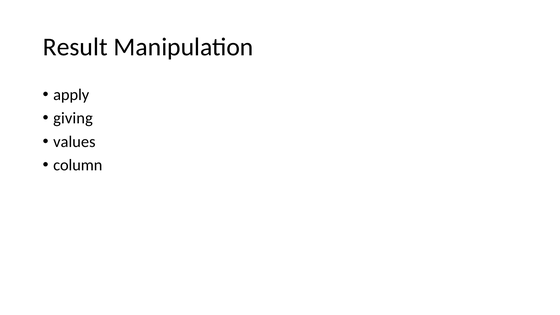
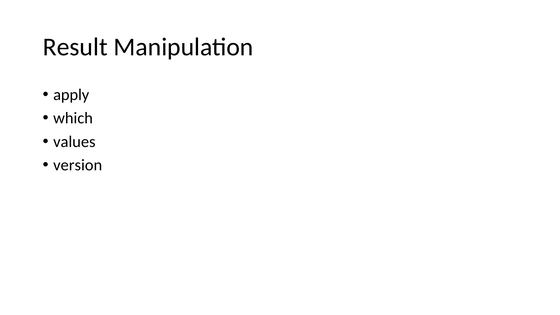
giving: giving -> which (73, 118)
column: column -> version (78, 165)
